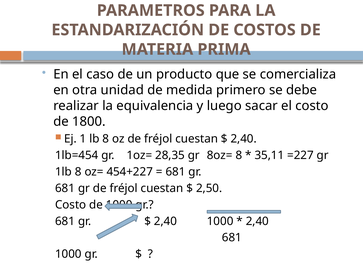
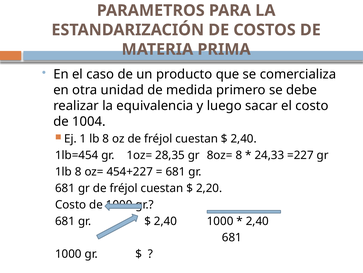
1800: 1800 -> 1004 (89, 121)
35,11: 35,11 -> 24,33 (269, 155)
2,50: 2,50 -> 2,20 (209, 188)
